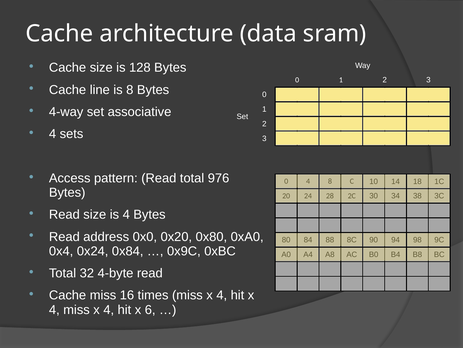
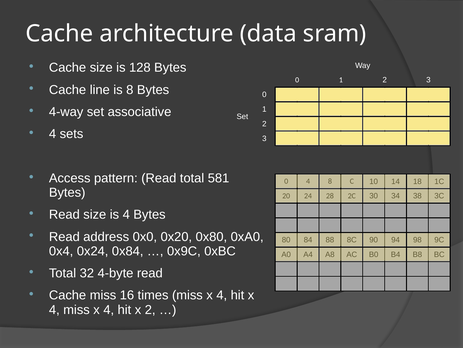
976: 976 -> 581 (219, 178)
x 6: 6 -> 2 (150, 309)
